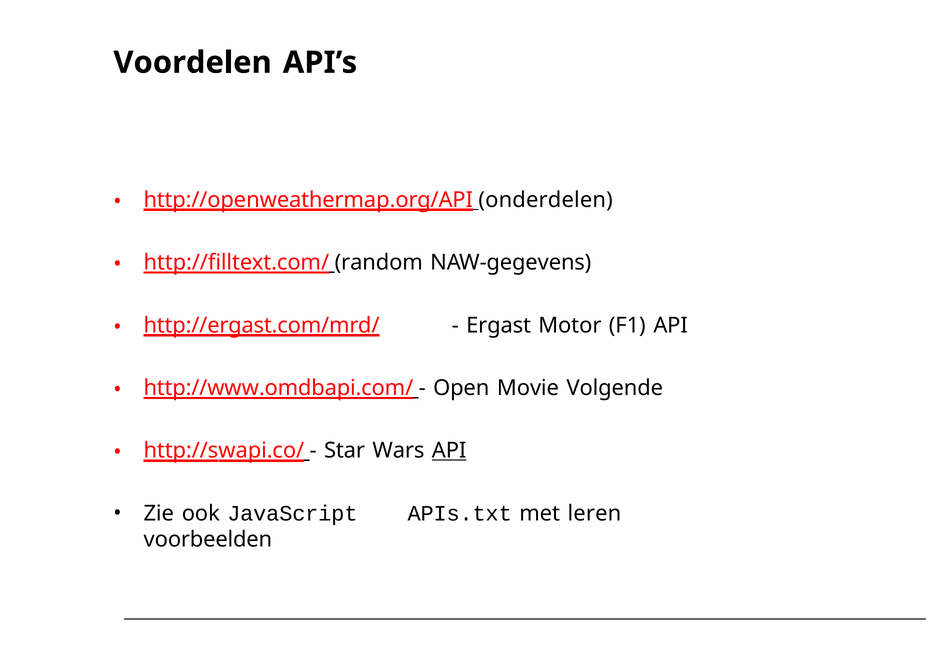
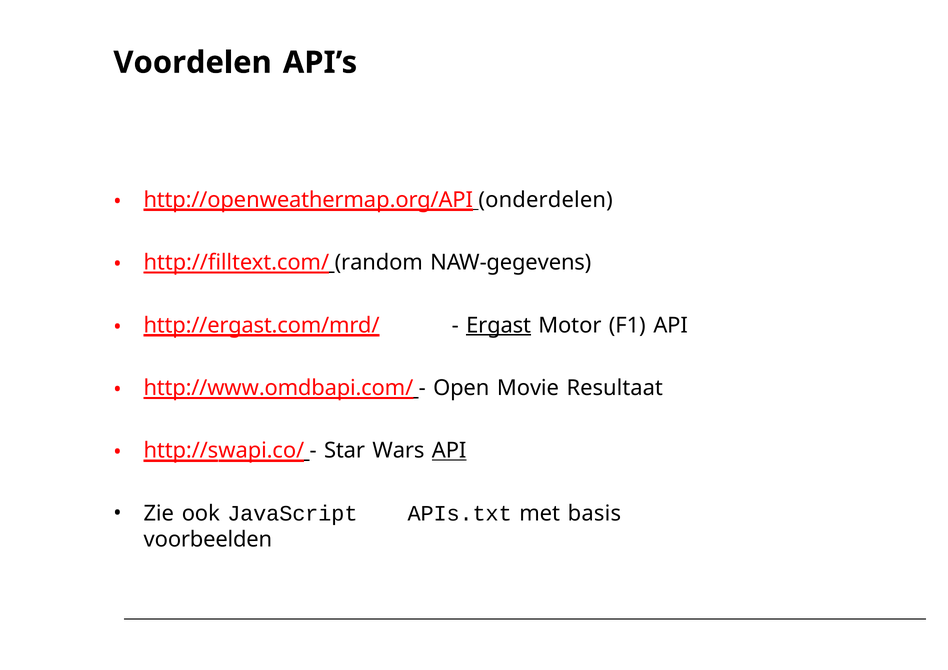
Ergast underline: none -> present (499, 325)
Volgende: Volgende -> Resultaat (615, 388)
leren: leren -> basis (594, 514)
